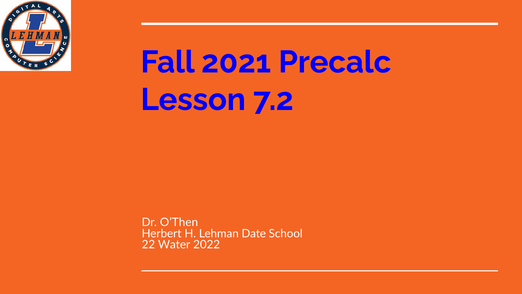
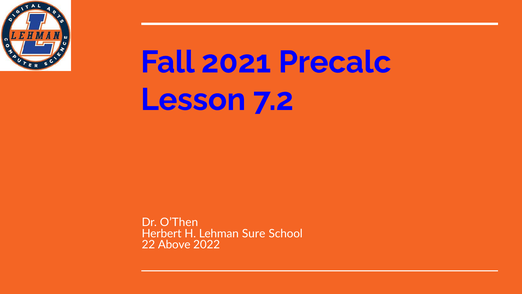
Date: Date -> Sure (254, 233)
Water: Water -> Above (174, 244)
